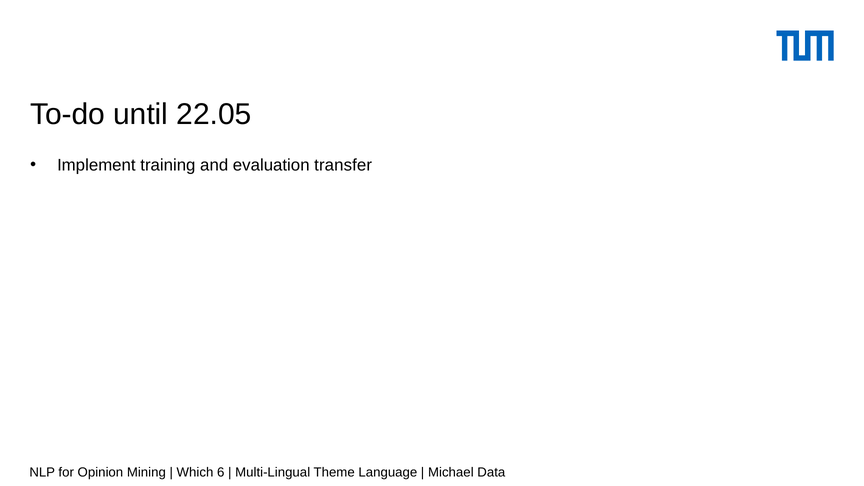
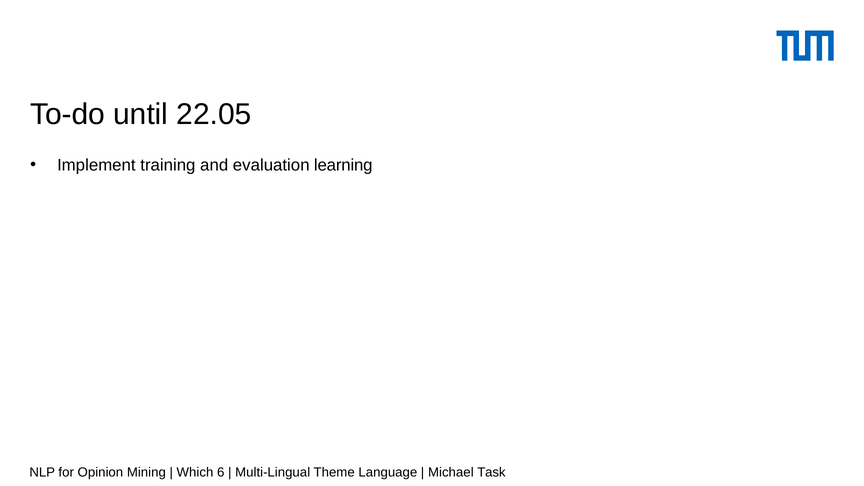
transfer: transfer -> learning (343, 165)
Data: Data -> Task (491, 473)
